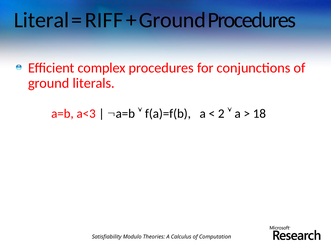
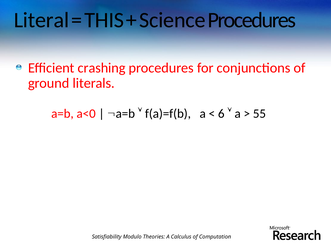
RIFF: RIFF -> THIS (104, 20)
Ground: Ground -> Science (172, 20)
complex: complex -> crashing (102, 68)
a<3: a<3 -> a<0 (86, 114)
2: 2 -> 6 (221, 114)
18: 18 -> 55 (259, 114)
